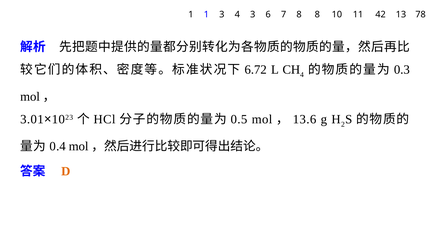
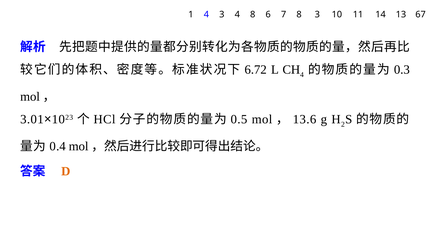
1 1: 1 -> 4 (206, 15)
4 3: 3 -> 8 (253, 15)
8 8: 8 -> 3 (317, 15)
42: 42 -> 14 (381, 15)
78: 78 -> 67 (421, 15)
